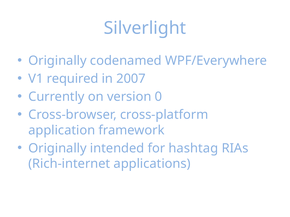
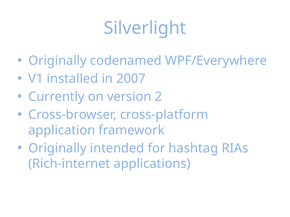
required: required -> installed (72, 79)
0: 0 -> 2 (158, 97)
